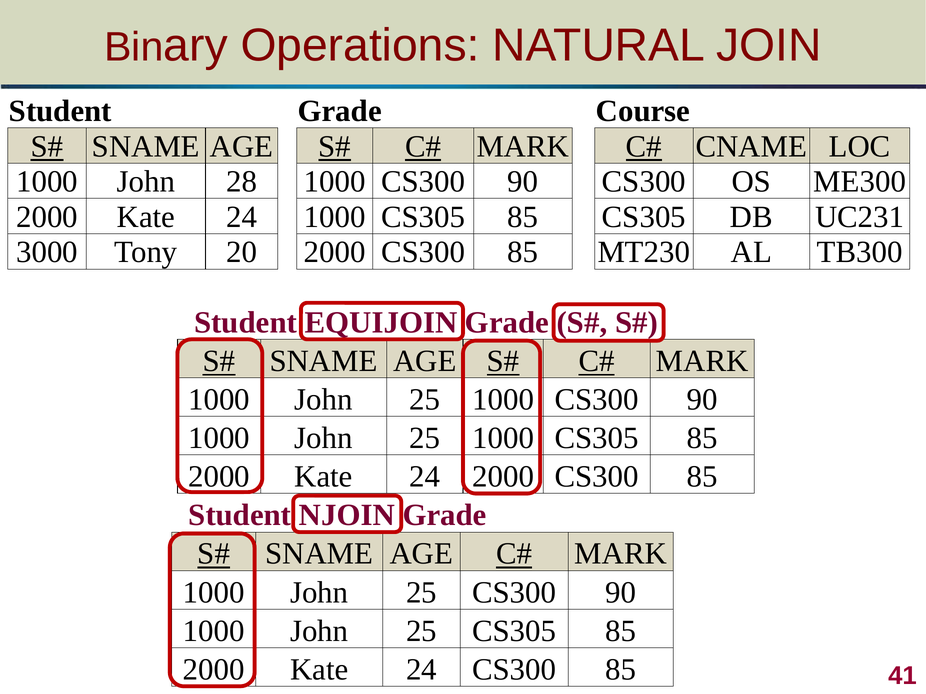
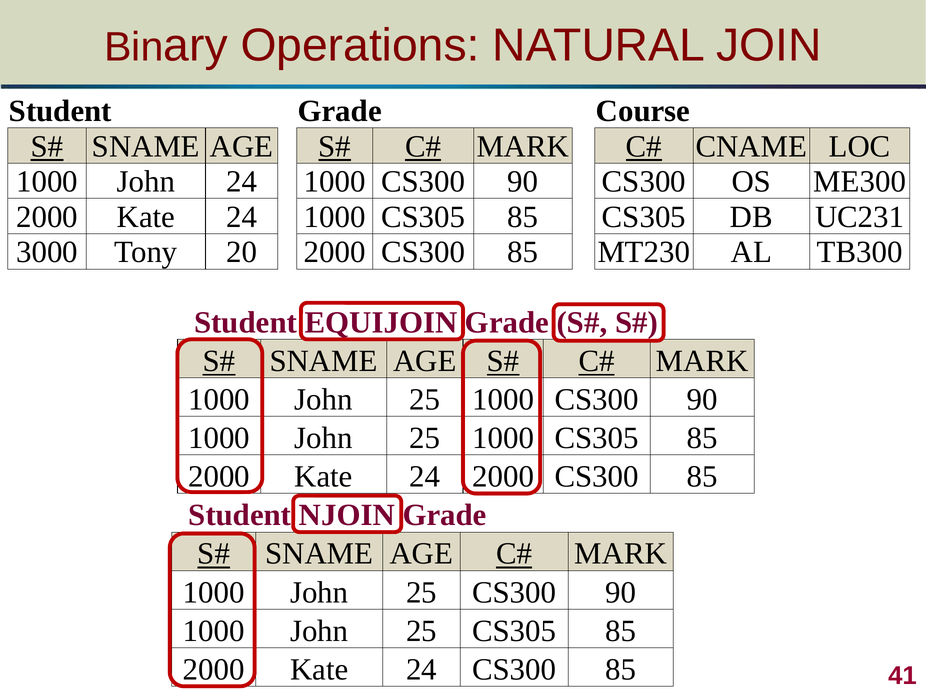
John 28: 28 -> 24 (242, 182)
